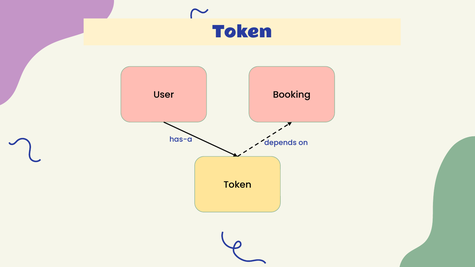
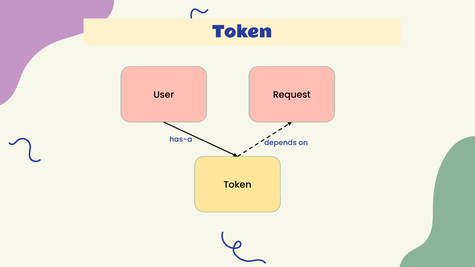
Booking: Booking -> Request (292, 95)
